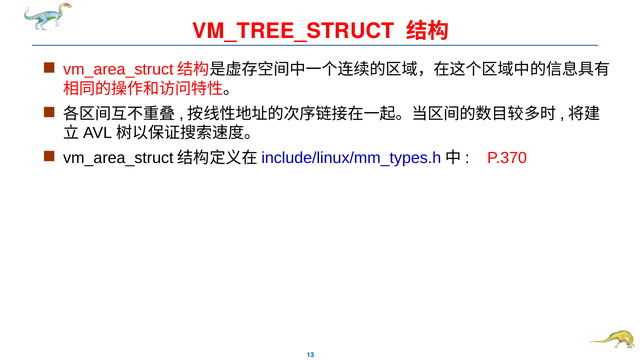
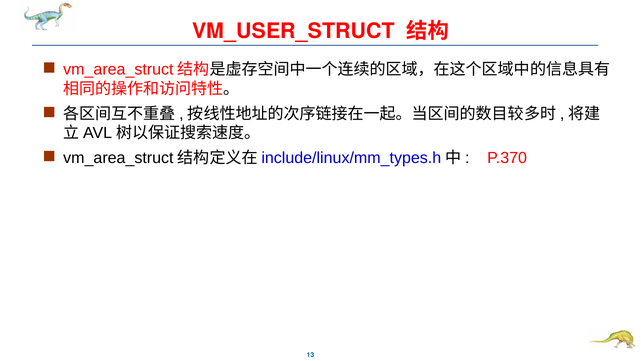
VM_TREE_STRUCT: VM_TREE_STRUCT -> VM_USER_STRUCT (293, 31)
